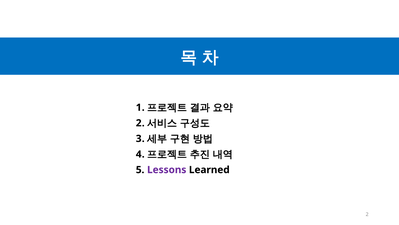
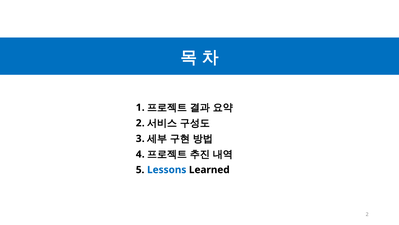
Lessons colour: purple -> blue (167, 169)
